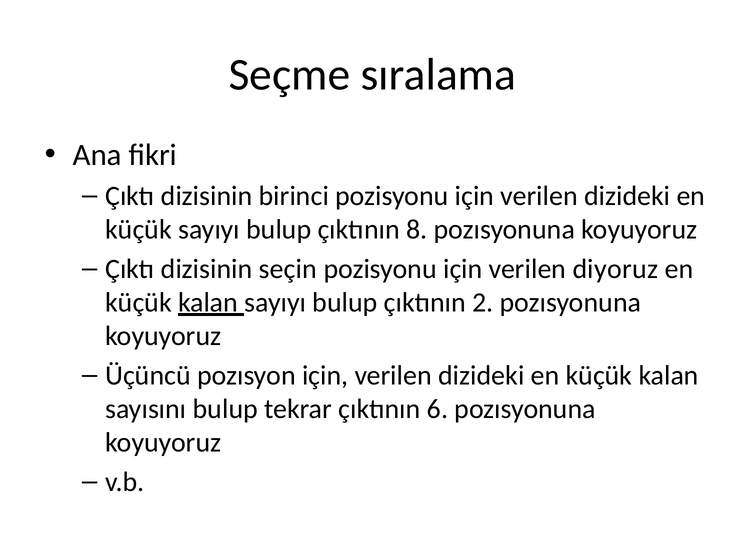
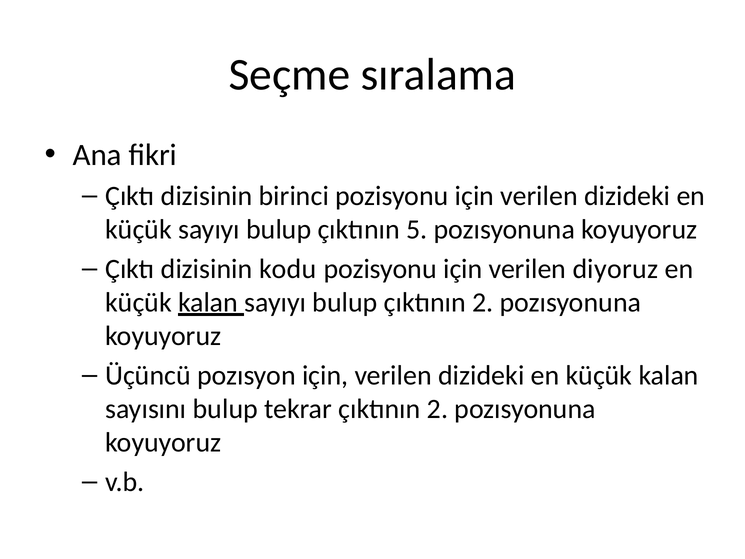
8: 8 -> 5 (417, 229)
seçin: seçin -> kodu (288, 269)
tekrar çıktının 6: 6 -> 2 (437, 409)
